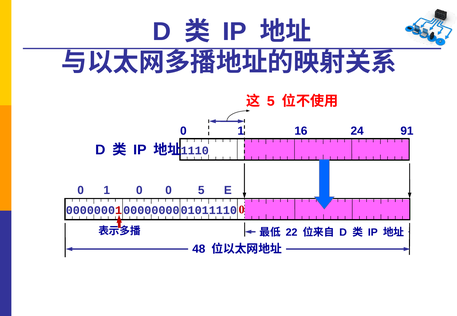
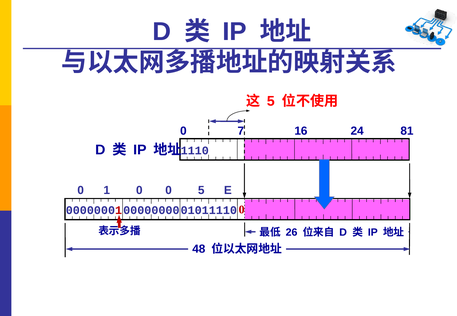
1: 1 -> 7 (241, 131)
91: 91 -> 81 (407, 131)
22: 22 -> 26 (292, 233)
